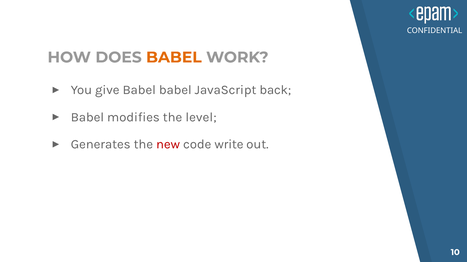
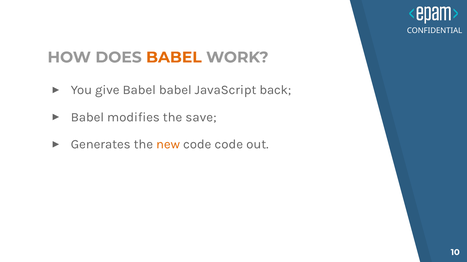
level: level -> save (201, 117)
new colour: red -> orange (168, 145)
code write: write -> code (229, 145)
